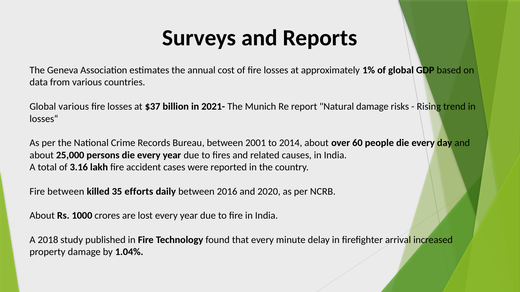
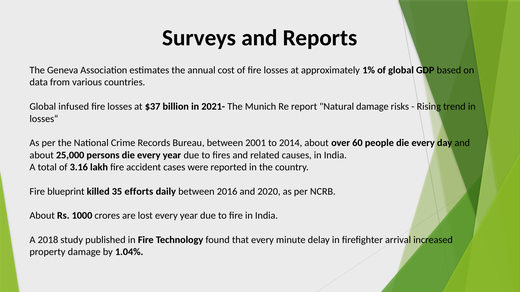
Global various: various -> infused (74, 107)
Fire between: between -> blueprint (66, 192)
